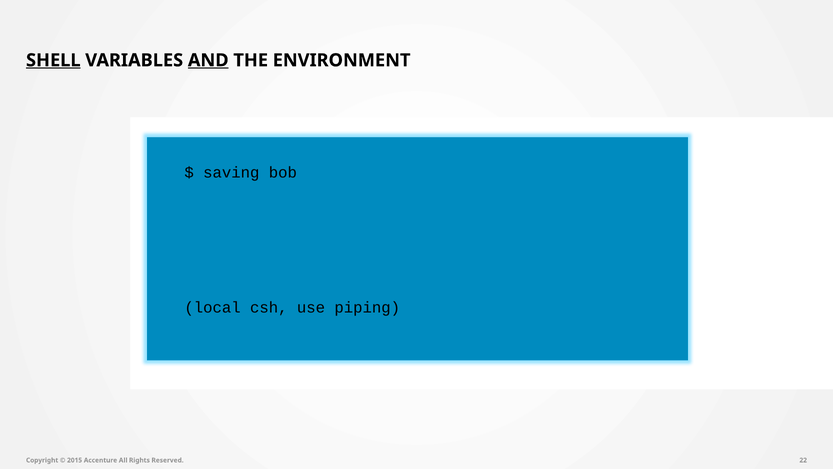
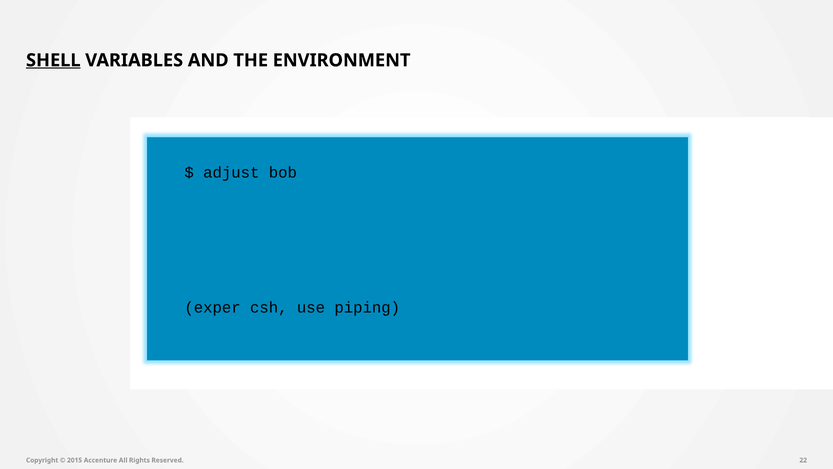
AND underline: present -> none (208, 60)
saving: saving -> adjust (231, 173)
local: local -> exper (213, 307)
